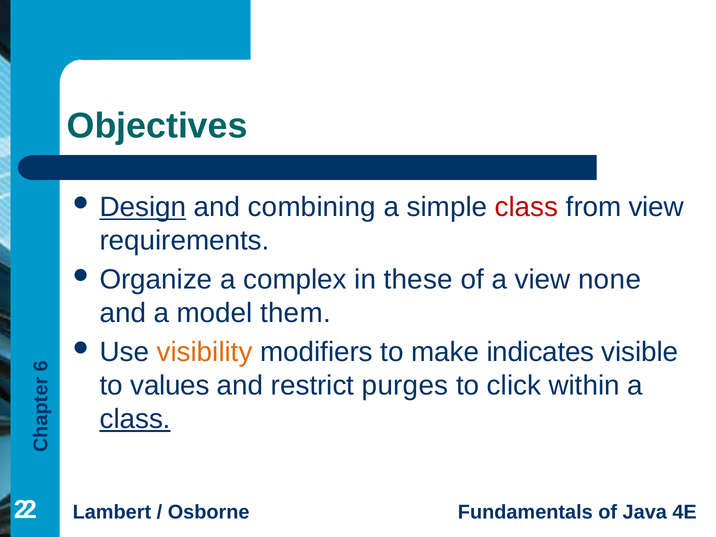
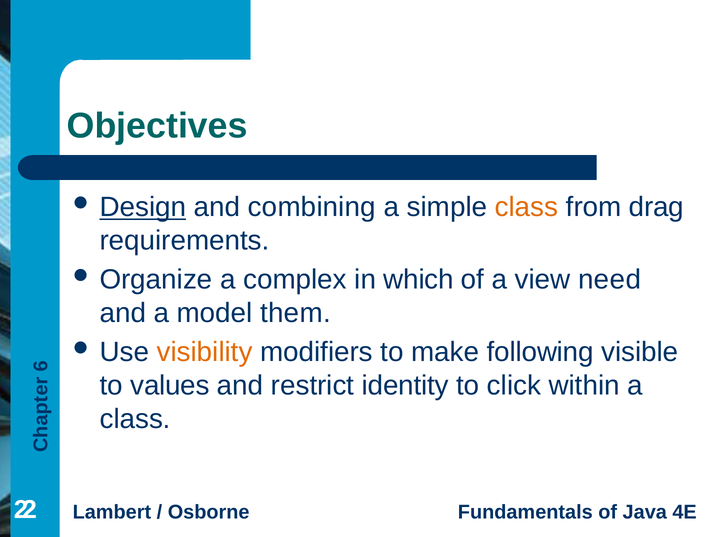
class colour: red -> orange (527, 207)
from view: view -> drag (656, 207)
these: these -> which (419, 280)
none: none -> need (610, 280)
indicates: indicates -> following (540, 352)
purges: purges -> identity (405, 386)
class underline: present -> none (135, 419)
